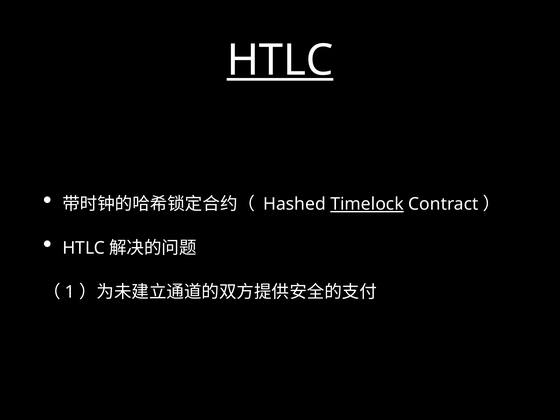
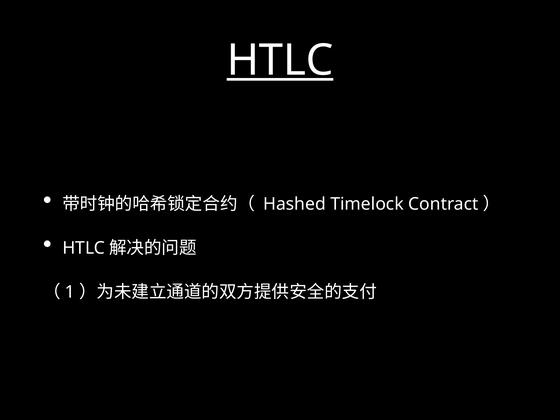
Timelock underline: present -> none (367, 204)
